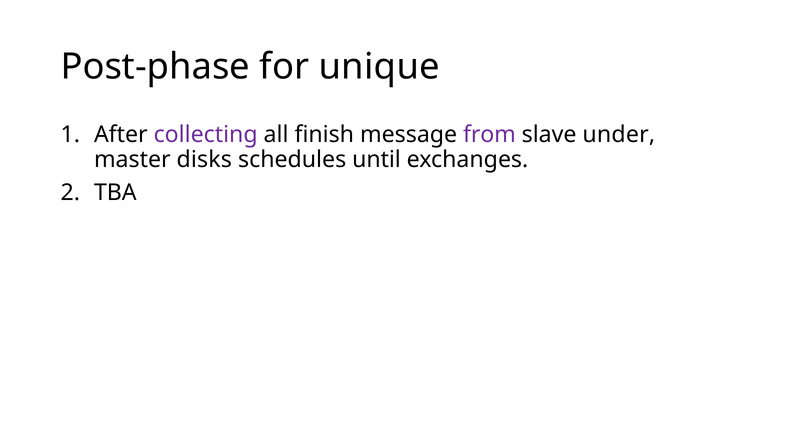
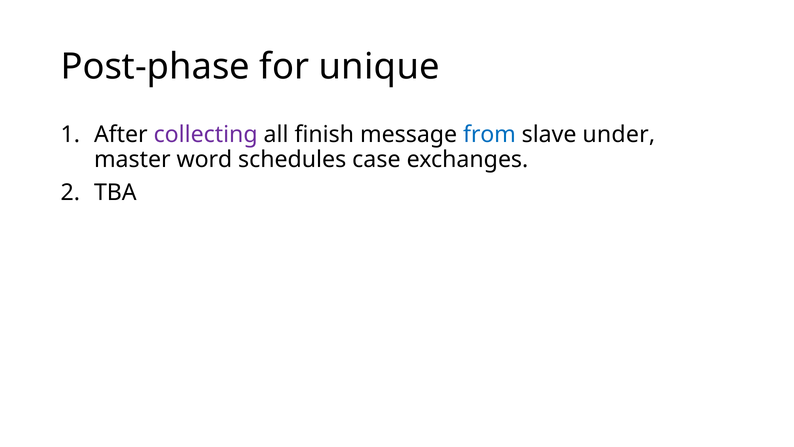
from colour: purple -> blue (490, 134)
disks: disks -> word (204, 159)
until: until -> case (376, 159)
